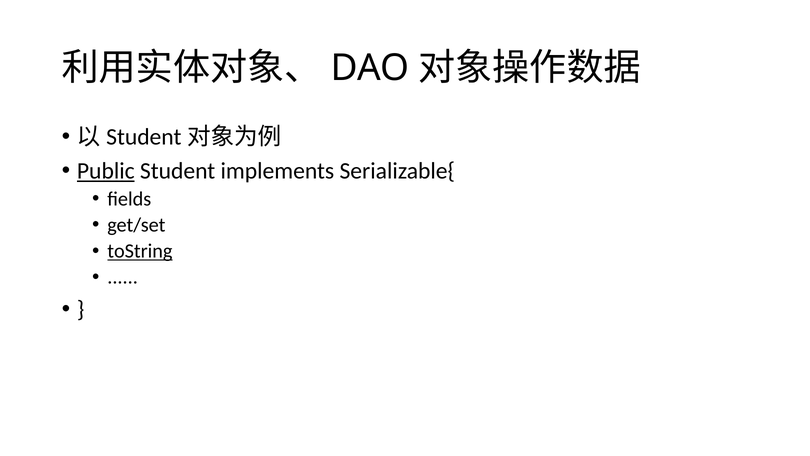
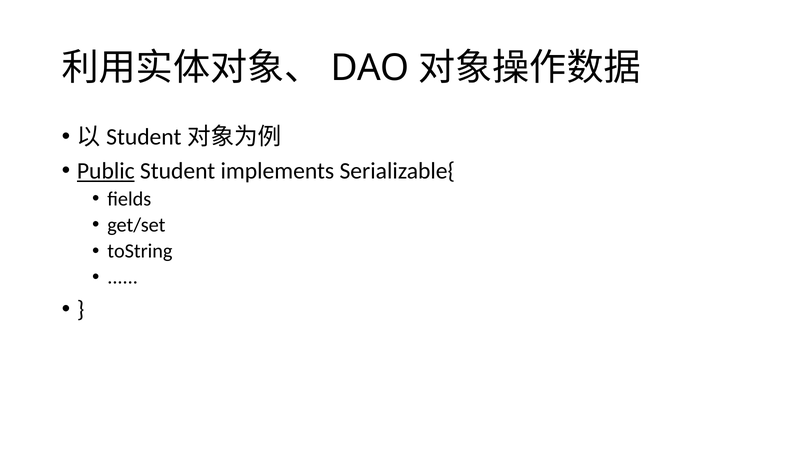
toString underline: present -> none (140, 251)
